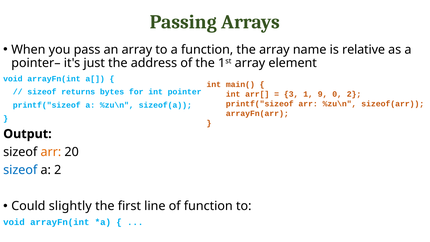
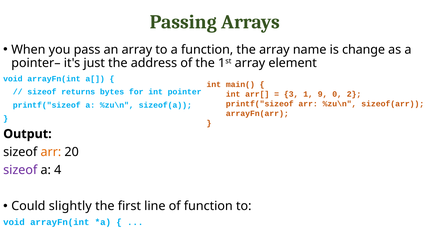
relative: relative -> change (364, 50)
sizeof colour: blue -> purple (20, 170)
a 2: 2 -> 4 (58, 170)
